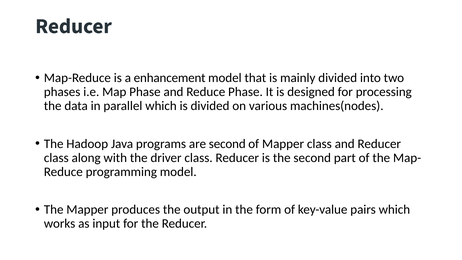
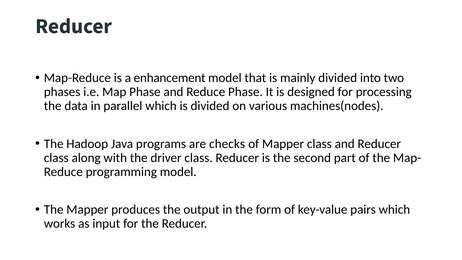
are second: second -> checks (227, 144)
